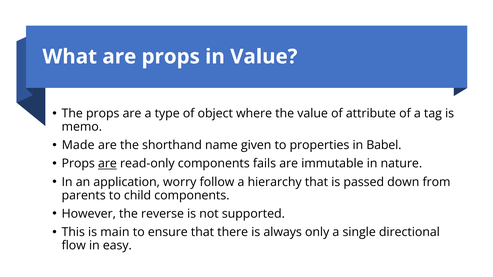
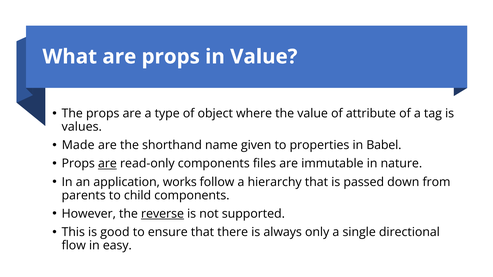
memo: memo -> values (82, 127)
fails: fails -> files (265, 164)
worry: worry -> works (180, 182)
reverse underline: none -> present (163, 214)
main: main -> good (115, 232)
